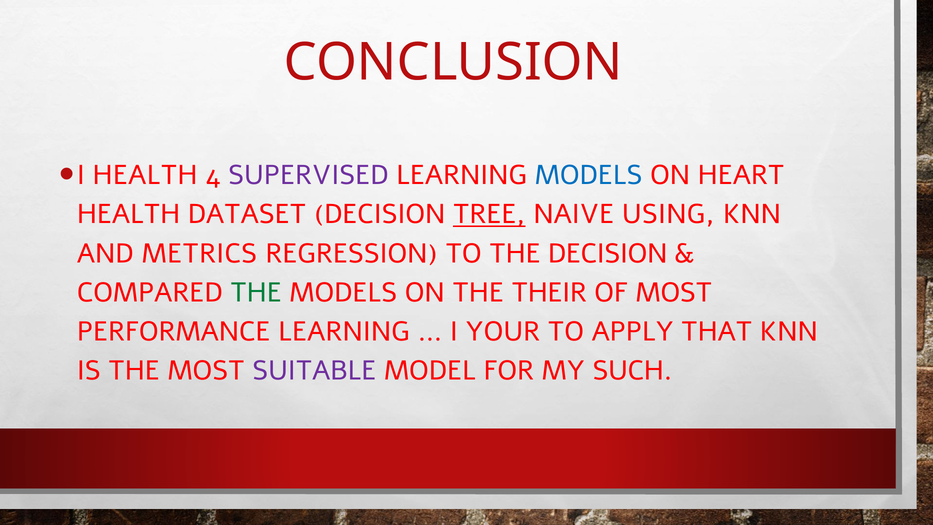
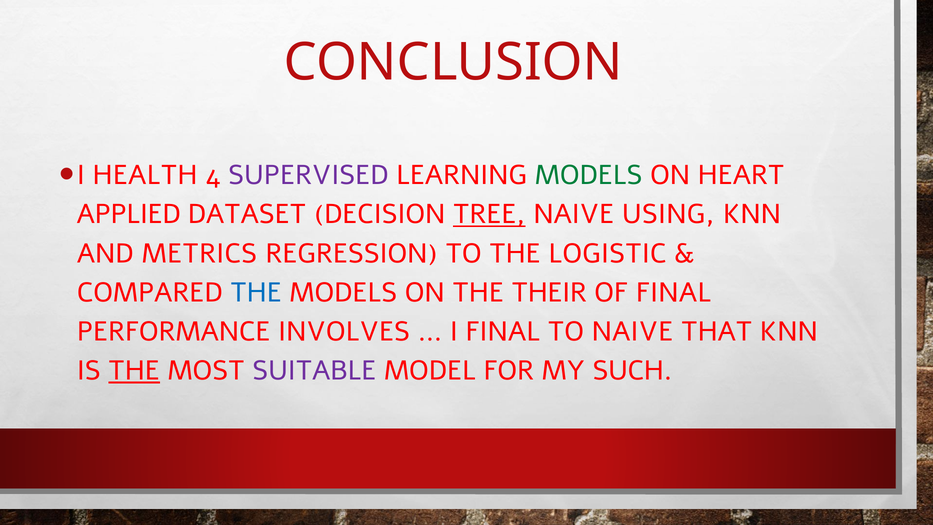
MODELS colour: blue -> green (589, 175)
HEALTH: HEALTH -> APPLIED (129, 214)
THE DECISION: DECISION -> LOGISTIC (607, 253)
THE colour: green -> blue (256, 293)
OF MOST: MOST -> FINAL (674, 293)
PERFORMANCE LEARNING: LEARNING -> INVOLVES (344, 332)
I YOUR: YOUR -> FINAL (503, 332)
TO APPLY: APPLY -> NAIVE (633, 332)
THE underline: none -> present (134, 371)
